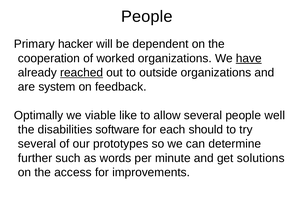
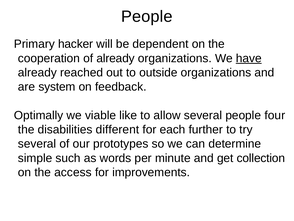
of worked: worked -> already (116, 58)
reached underline: present -> none (82, 72)
well: well -> four (275, 115)
software: software -> different (117, 129)
should: should -> further (206, 129)
further: further -> simple (35, 158)
solutions: solutions -> collection (261, 158)
